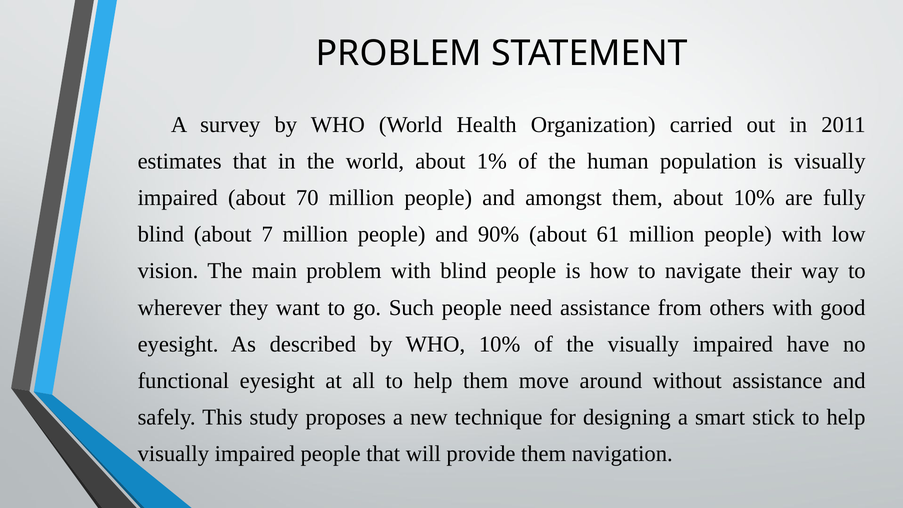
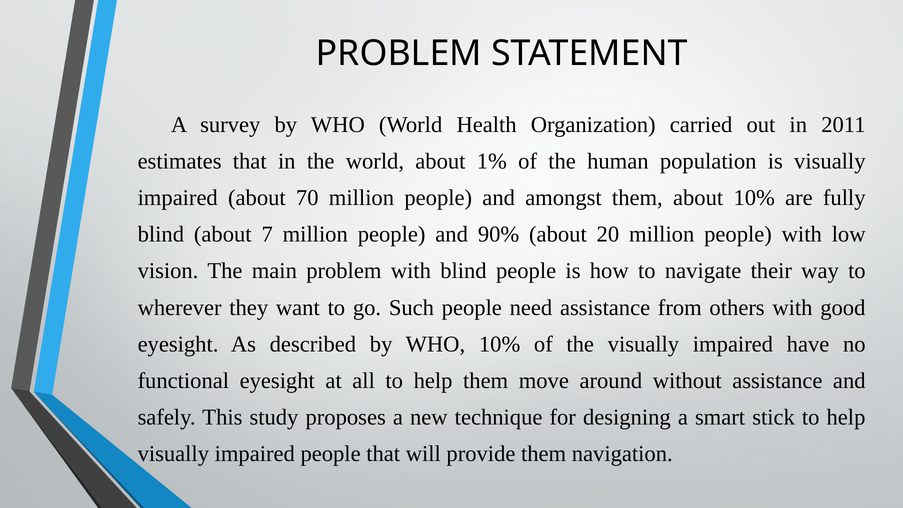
61: 61 -> 20 (608, 234)
